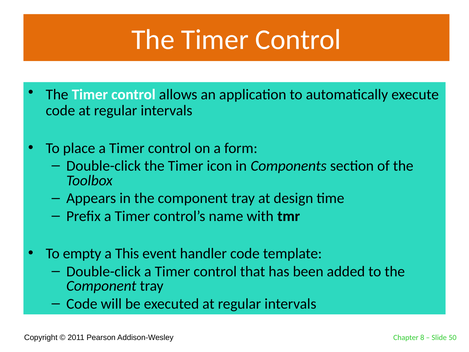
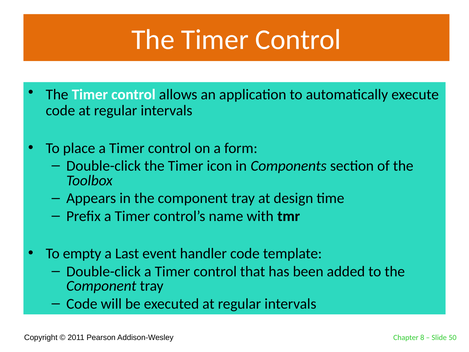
This: This -> Last (127, 253)
